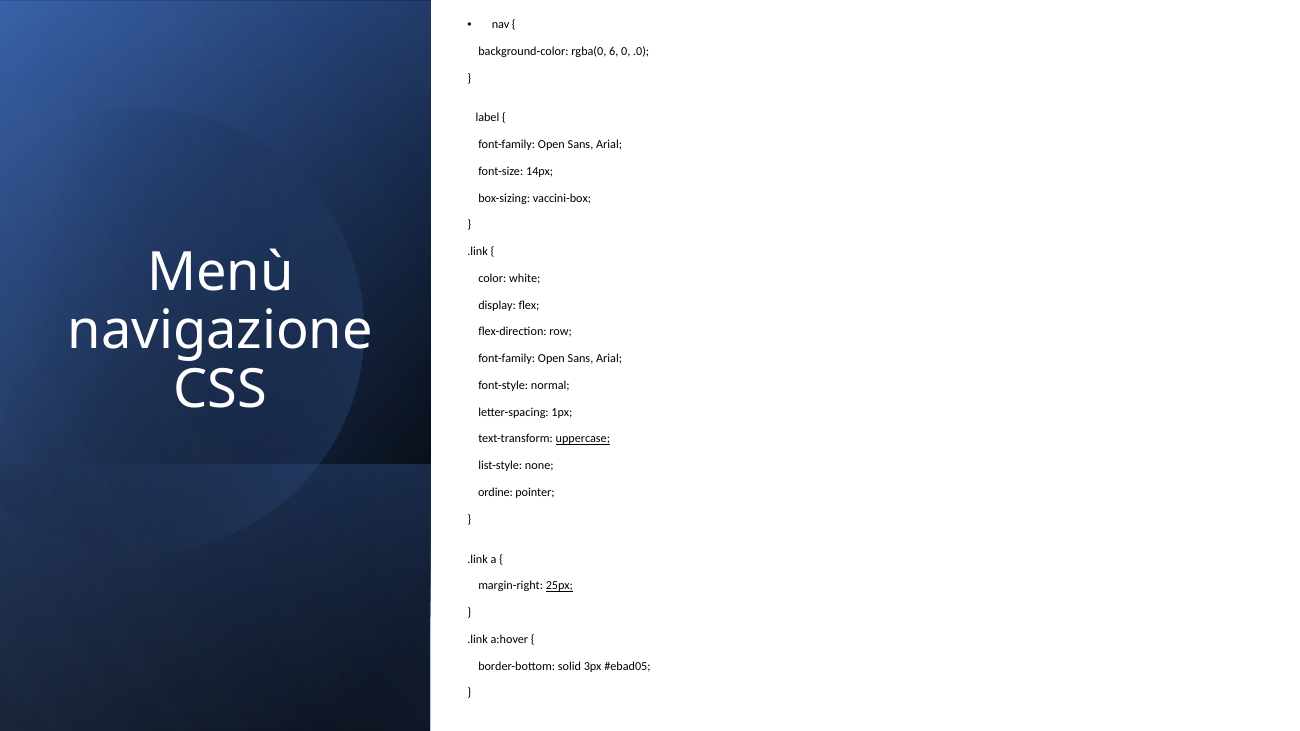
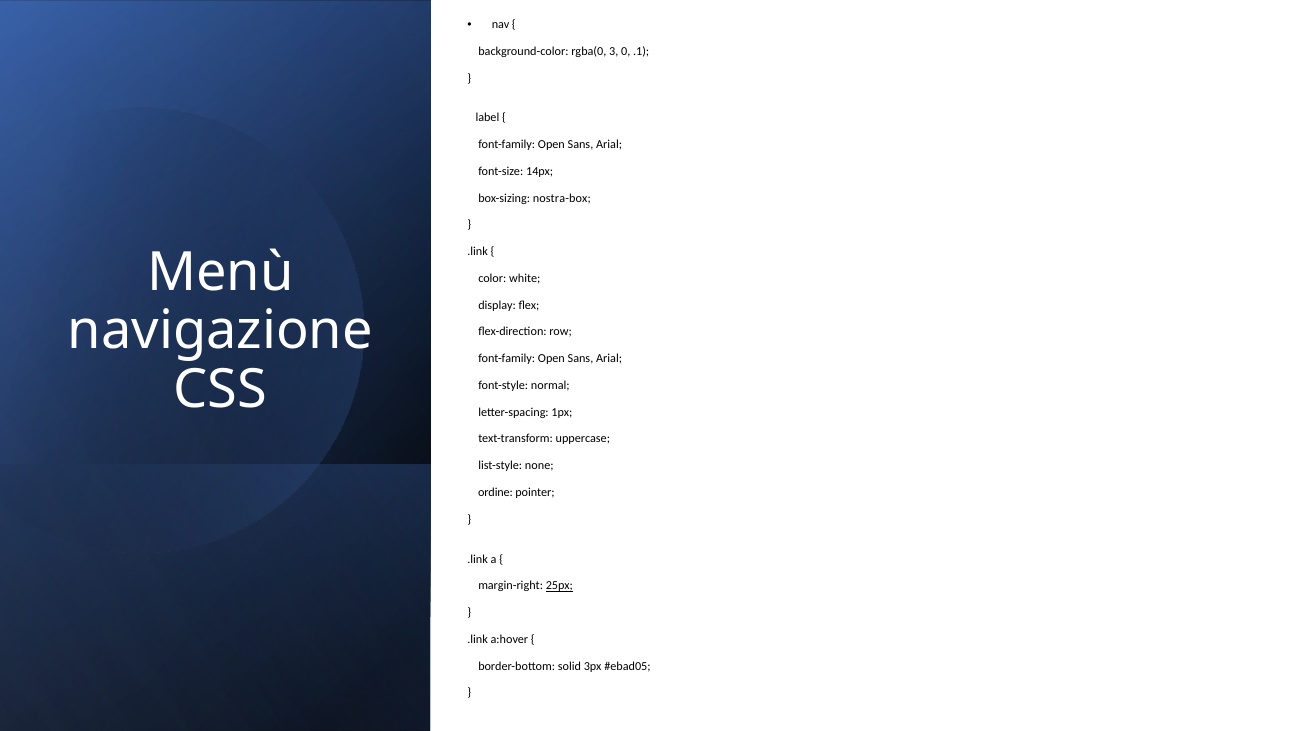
6: 6 -> 3 (614, 51)
.0: .0 -> .1 (641, 51)
vaccini-box: vaccini-box -> nostra-box (562, 198)
uppercase underline: present -> none (583, 439)
